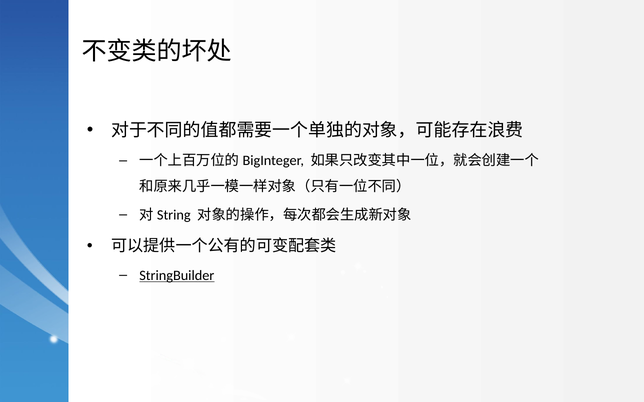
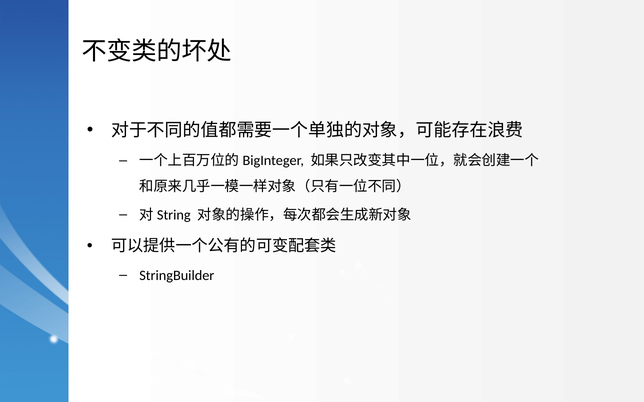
StringBuilder underline: present -> none (177, 276)
